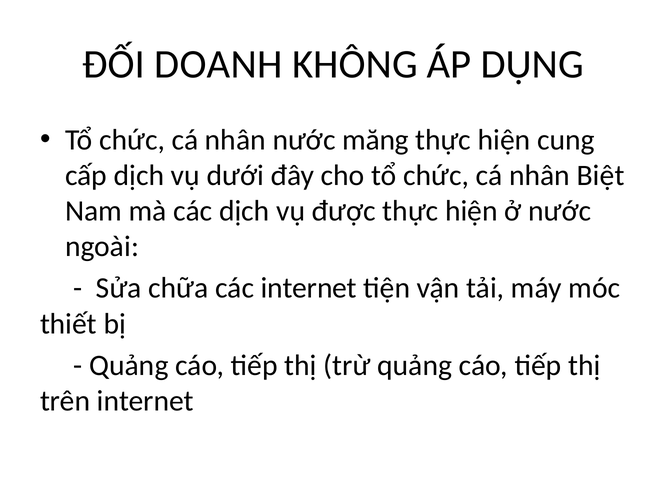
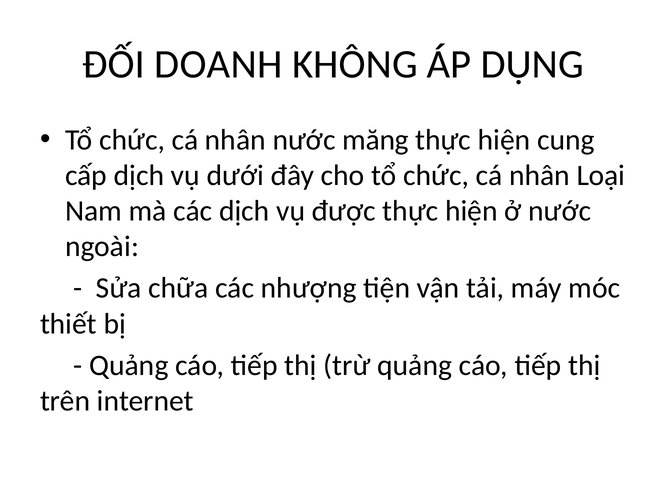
Biệt: Biệt -> Loại (601, 176)
các internet: internet -> nhượng (309, 288)
